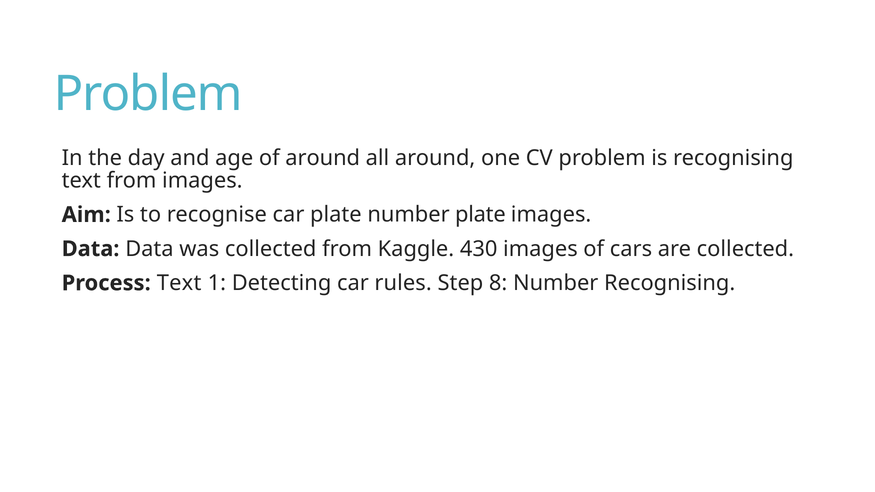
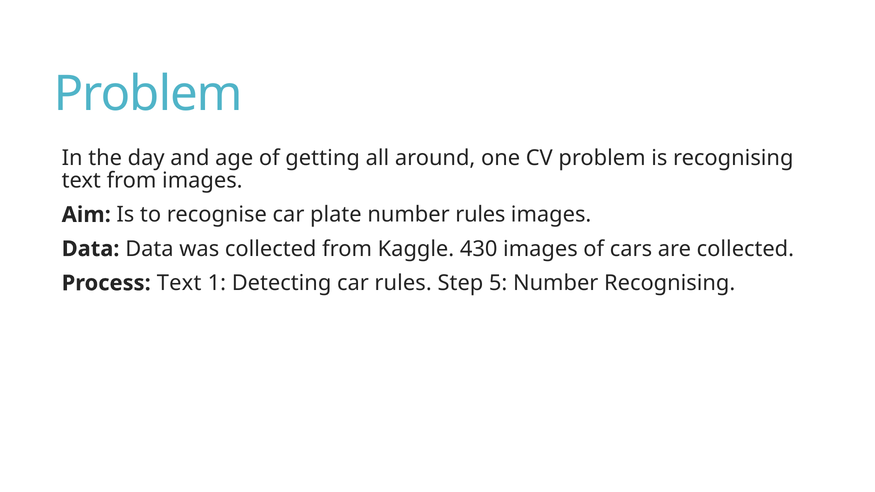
of around: around -> getting (323, 158)
number plate: plate -> rules (480, 215)
8: 8 -> 5 (498, 283)
